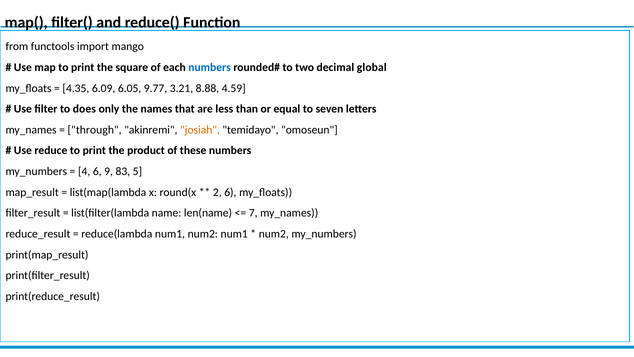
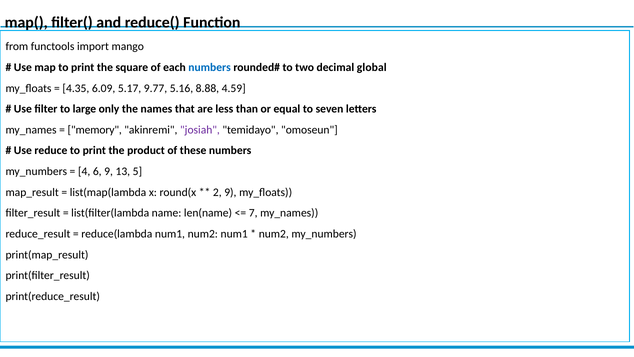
6.05: 6.05 -> 5.17 (130, 88)
3.21: 3.21 -> 5.16 (181, 88)
does: does -> large (84, 109)
through: through -> memory (95, 130)
josiah colour: orange -> purple (200, 130)
83: 83 -> 13 (123, 171)
2 6: 6 -> 9 (230, 192)
